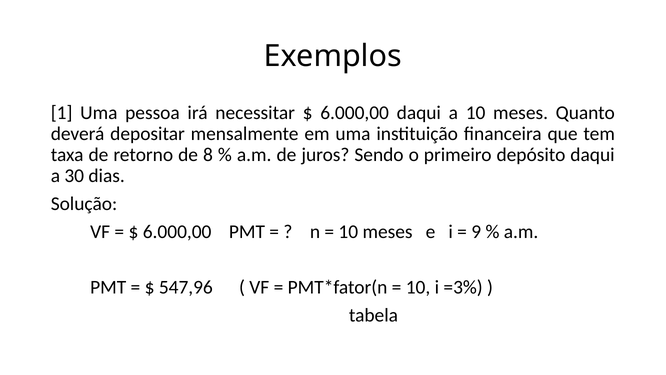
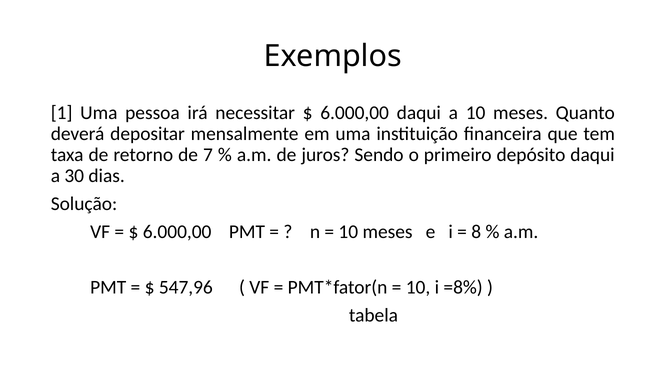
8: 8 -> 7 (208, 155)
9: 9 -> 8 (476, 231)
=3%: =3% -> =8% (463, 287)
